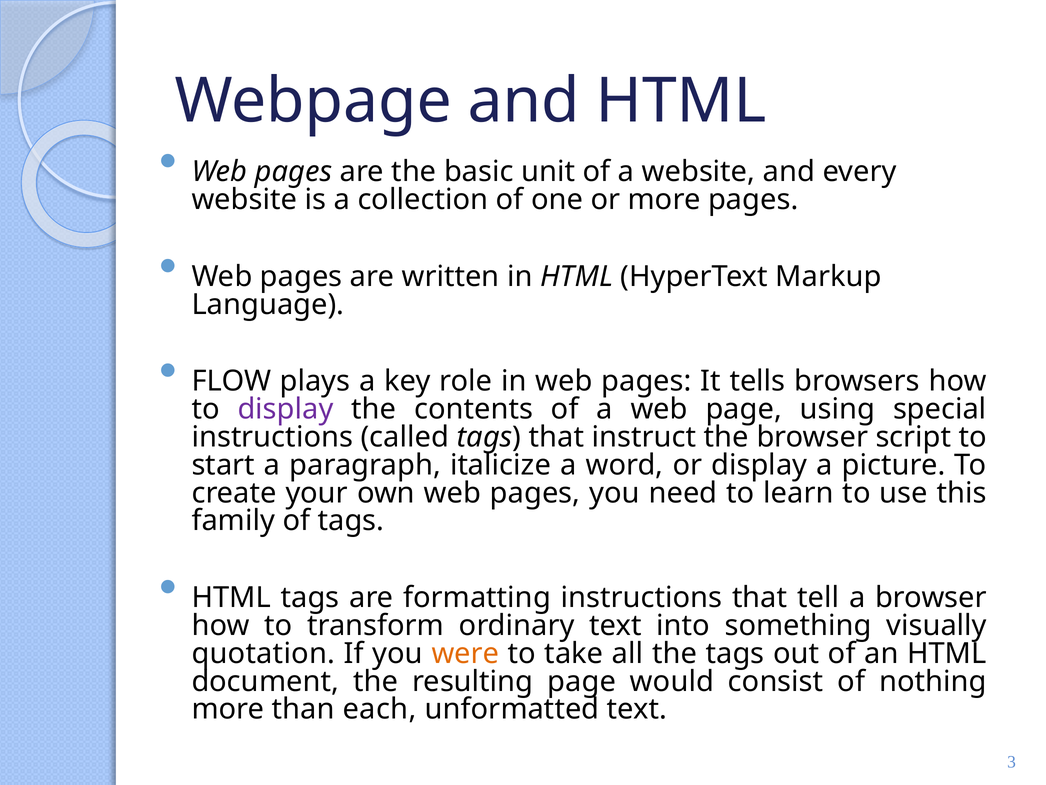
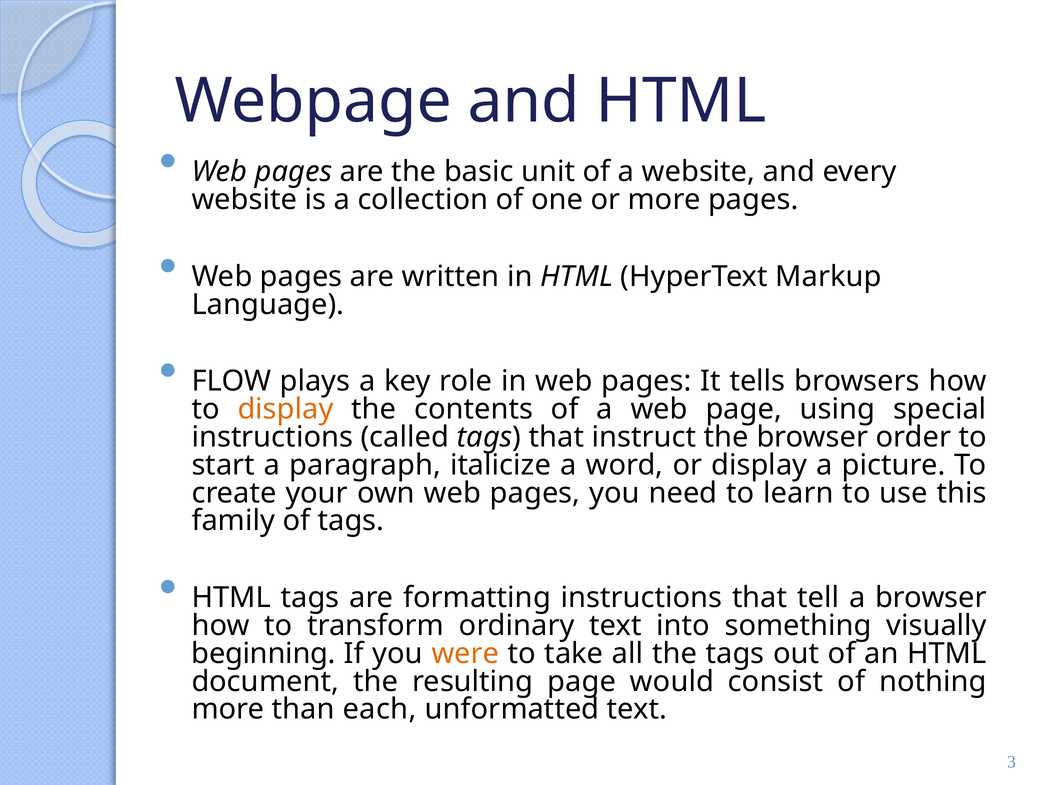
display colour: purple -> orange (286, 409)
script: script -> order (913, 437)
quotation: quotation -> beginning (264, 653)
